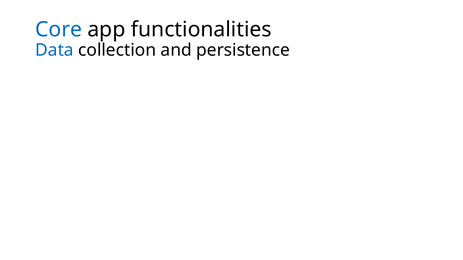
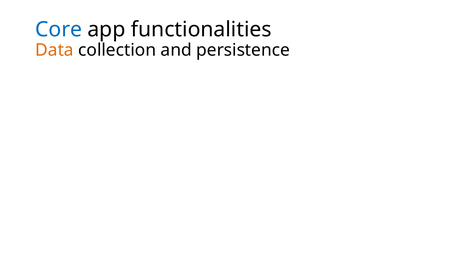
Data colour: blue -> orange (55, 50)
